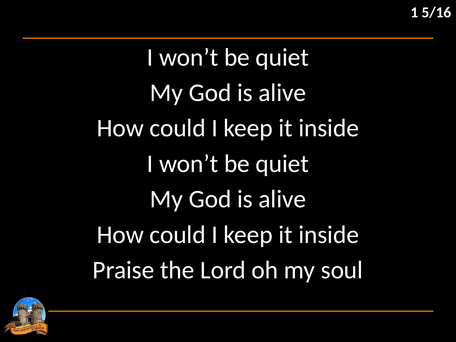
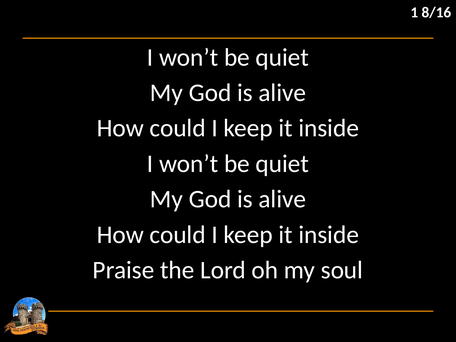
5/16: 5/16 -> 8/16 (436, 12)
